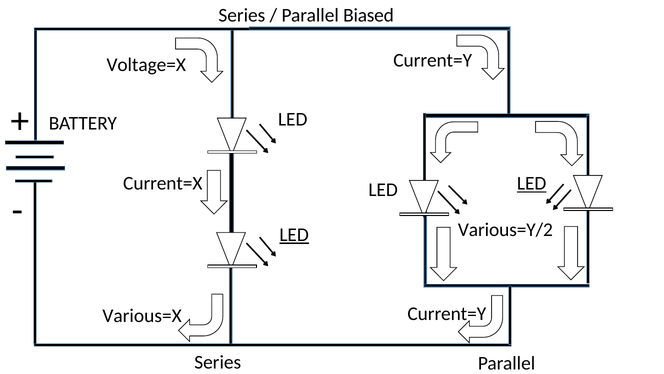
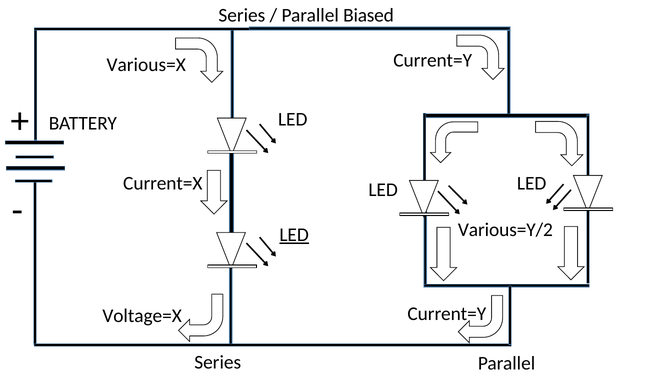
Voltage=X: Voltage=X -> Various=X (146, 65)
LED underline: present -> none (532, 183)
Various=X: Various=X -> Voltage=X (142, 315)
